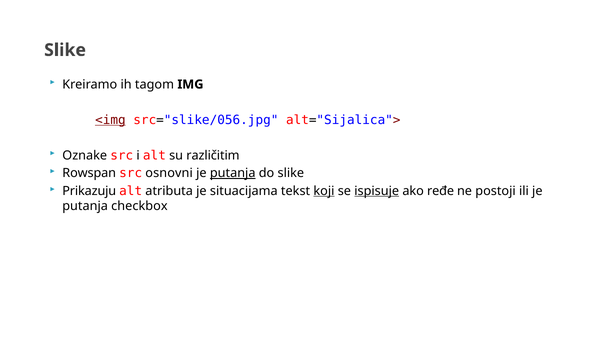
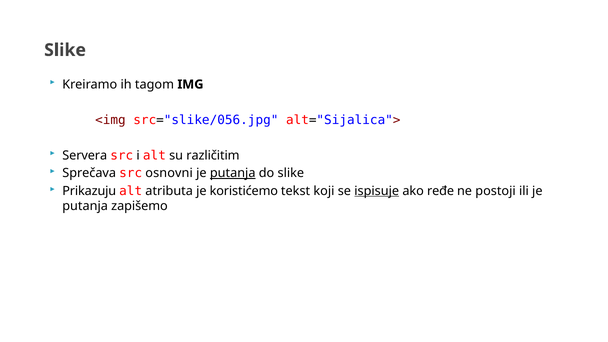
<img underline: present -> none (110, 120)
Oznake: Oznake -> Servera (85, 155)
Rowspan: Rowspan -> Sprečava (89, 173)
situacijama: situacijama -> koristićemo (244, 191)
koji underline: present -> none (324, 191)
checkbox: checkbox -> zapišemo (139, 206)
